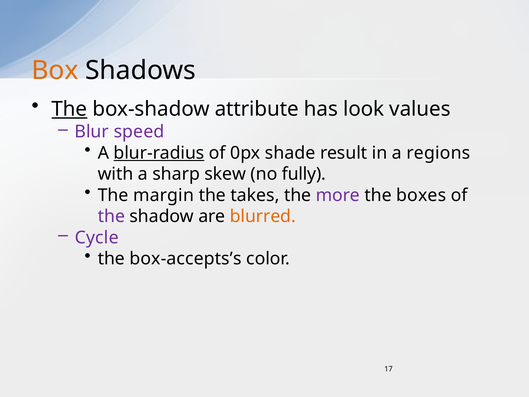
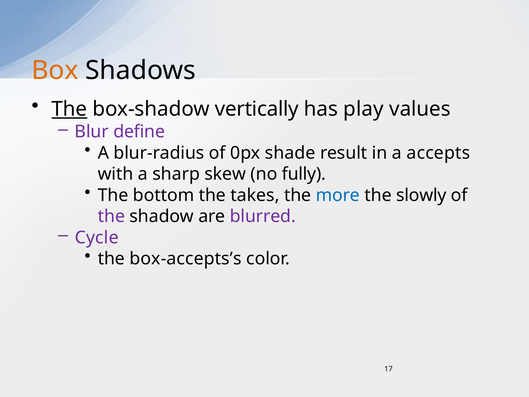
attribute: attribute -> vertically (257, 109)
look: look -> play (364, 109)
speed: speed -> define (139, 132)
blur-radius underline: present -> none (159, 153)
regions: regions -> accepts (438, 153)
margin: margin -> bottom (164, 195)
more colour: purple -> blue (338, 195)
boxes: boxes -> slowly (421, 195)
blurred colour: orange -> purple (263, 216)
